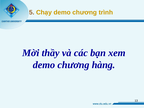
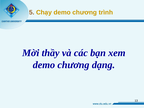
hàng: hàng -> dạng (103, 65)
